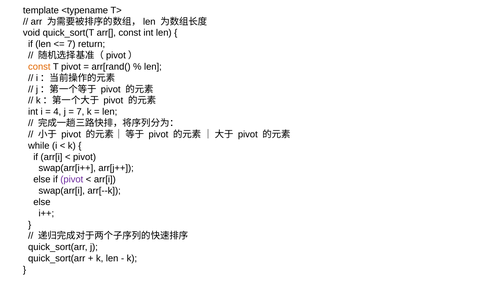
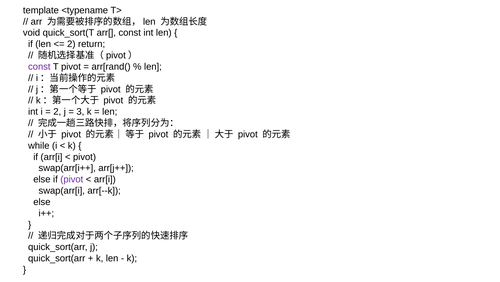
7: 7 -> 2 (71, 44)
const colour: orange -> purple (39, 67)
4: 4 -> 2 (57, 112)
7: 7 -> 3 (80, 112)
